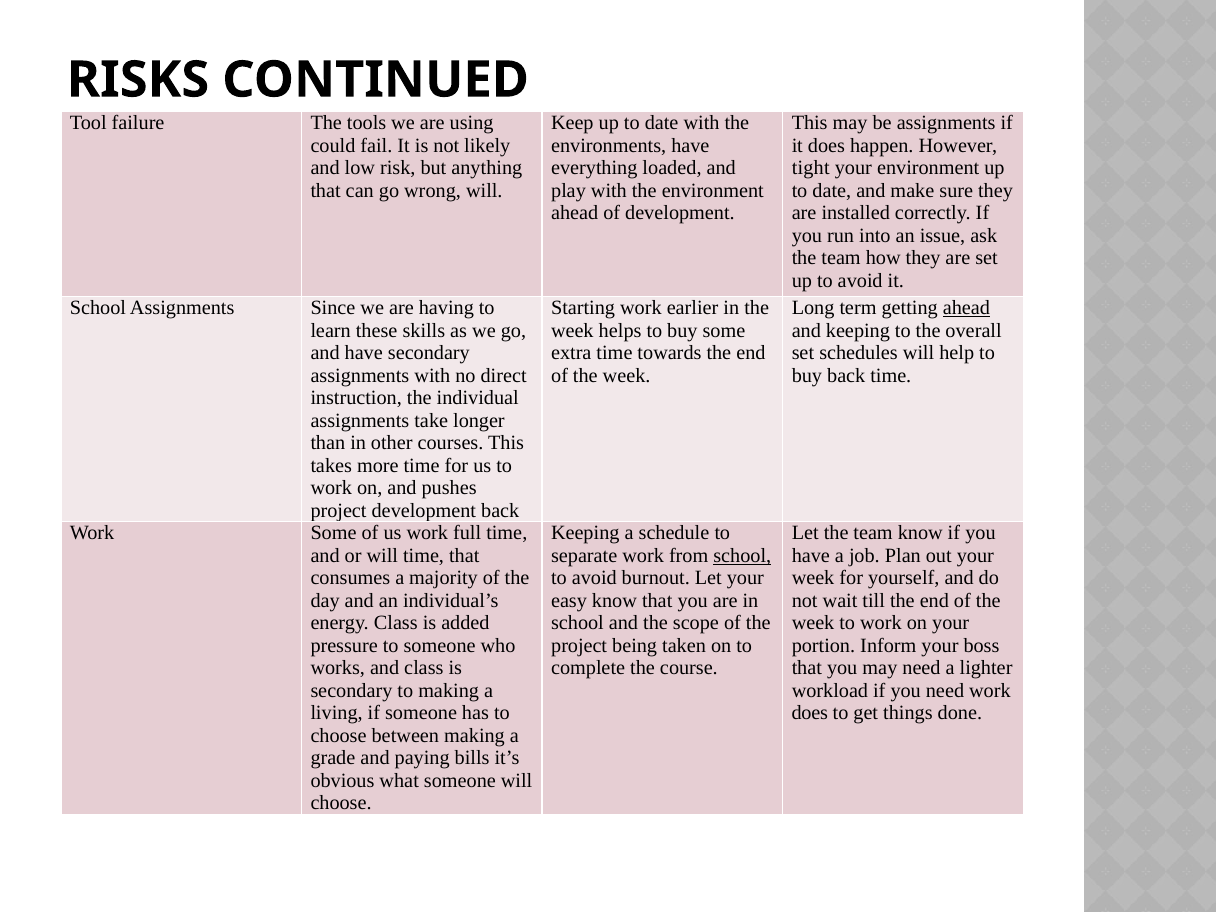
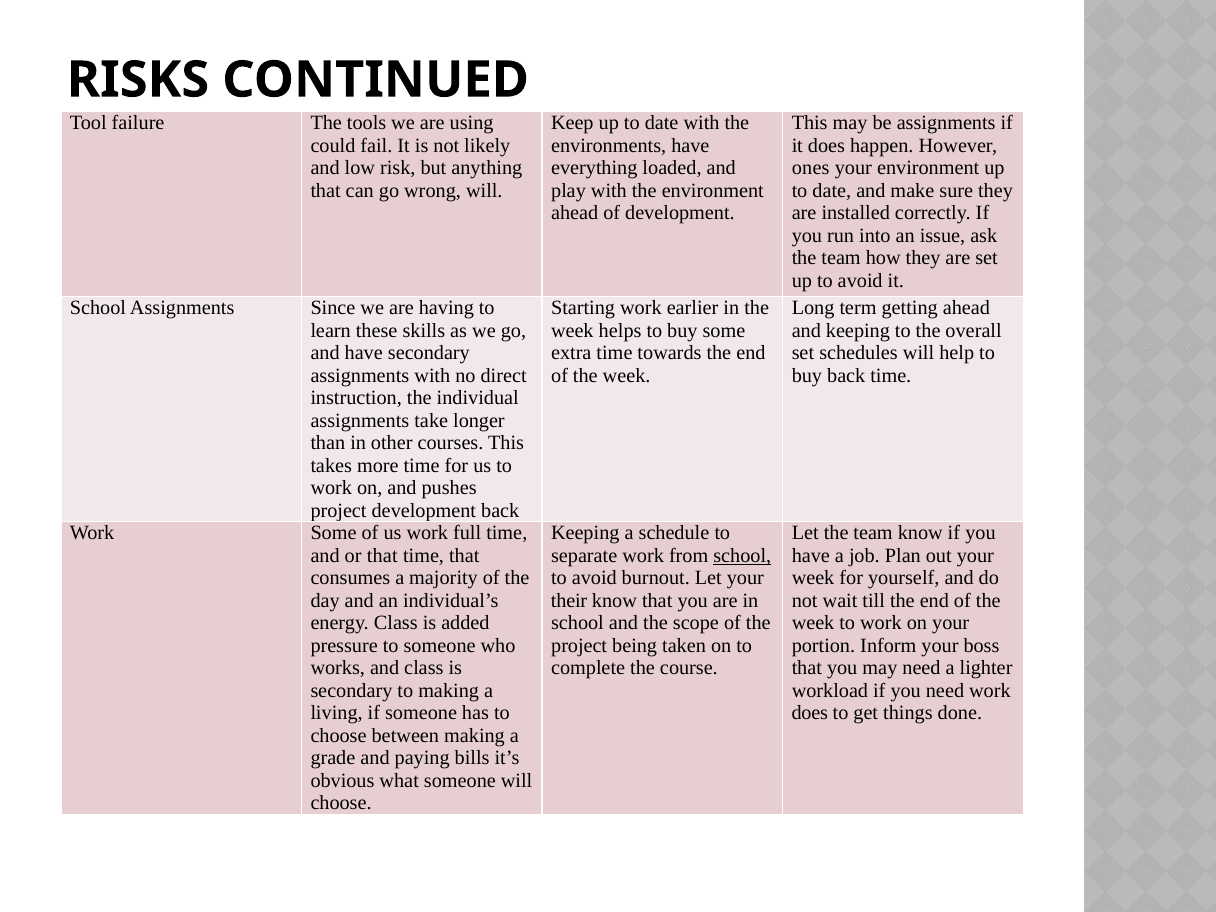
tight: tight -> ones (811, 168)
ahead underline: present -> none (966, 308)
or will: will -> that (382, 556)
easy: easy -> their (569, 601)
